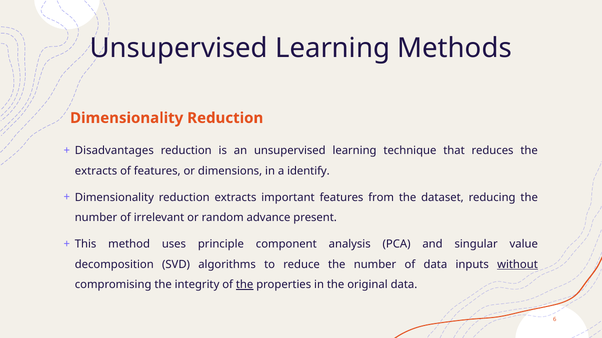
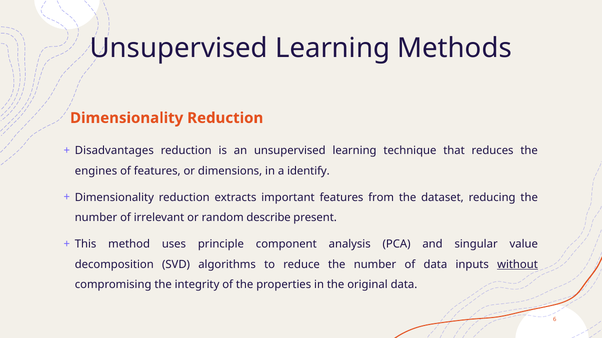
extracts: extracts -> engines (96, 171)
advance: advance -> describe (269, 218)
the underline: present -> none (245, 285)
